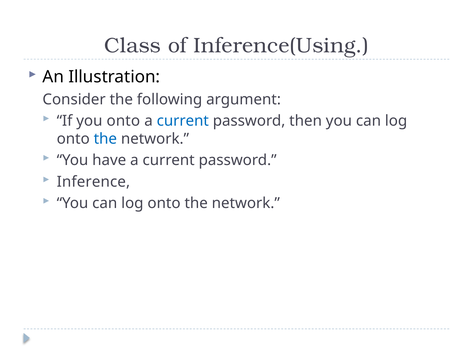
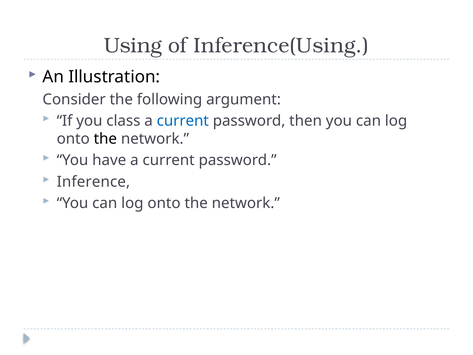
Class: Class -> Using (133, 46)
you onto: onto -> class (123, 121)
the colour: blue -> black (105, 139)
